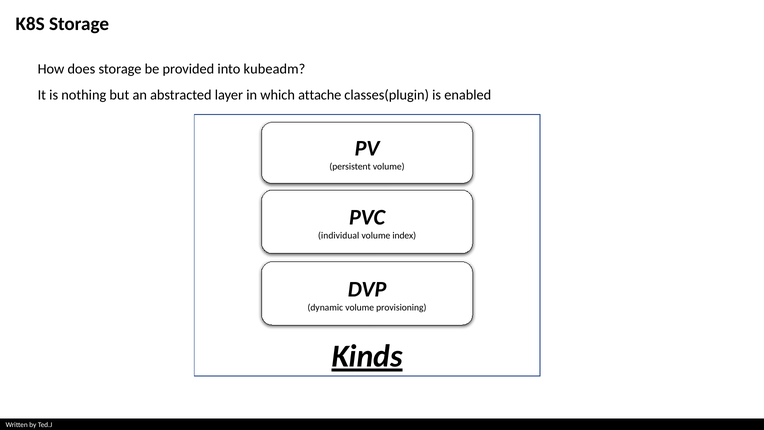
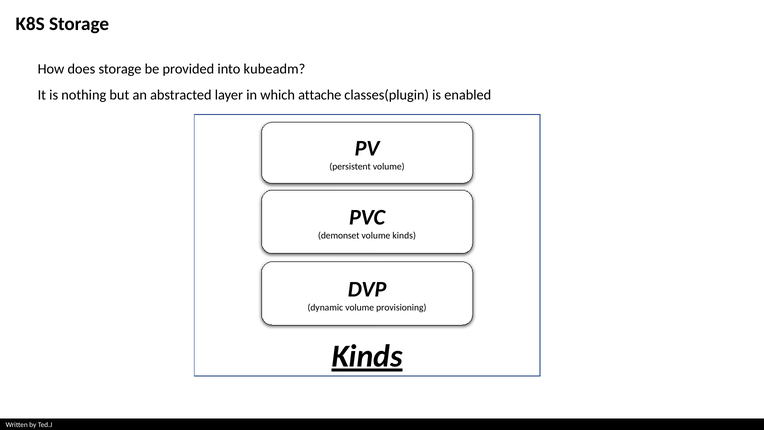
individual: individual -> demonset (339, 236)
volume index: index -> kinds (404, 236)
